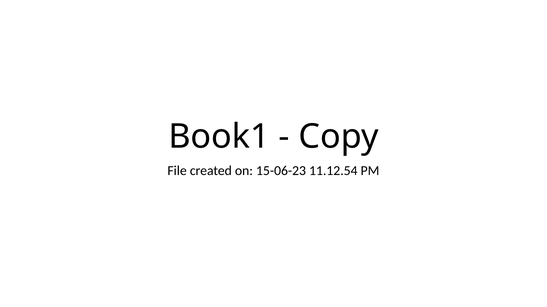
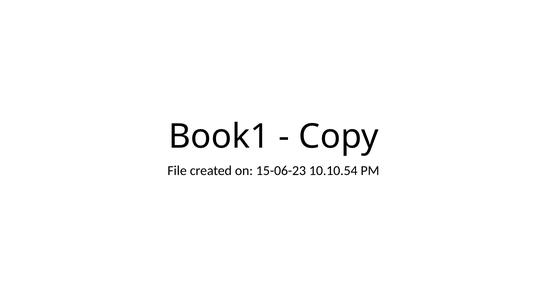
11.12.54: 11.12.54 -> 10.10.54 (333, 171)
